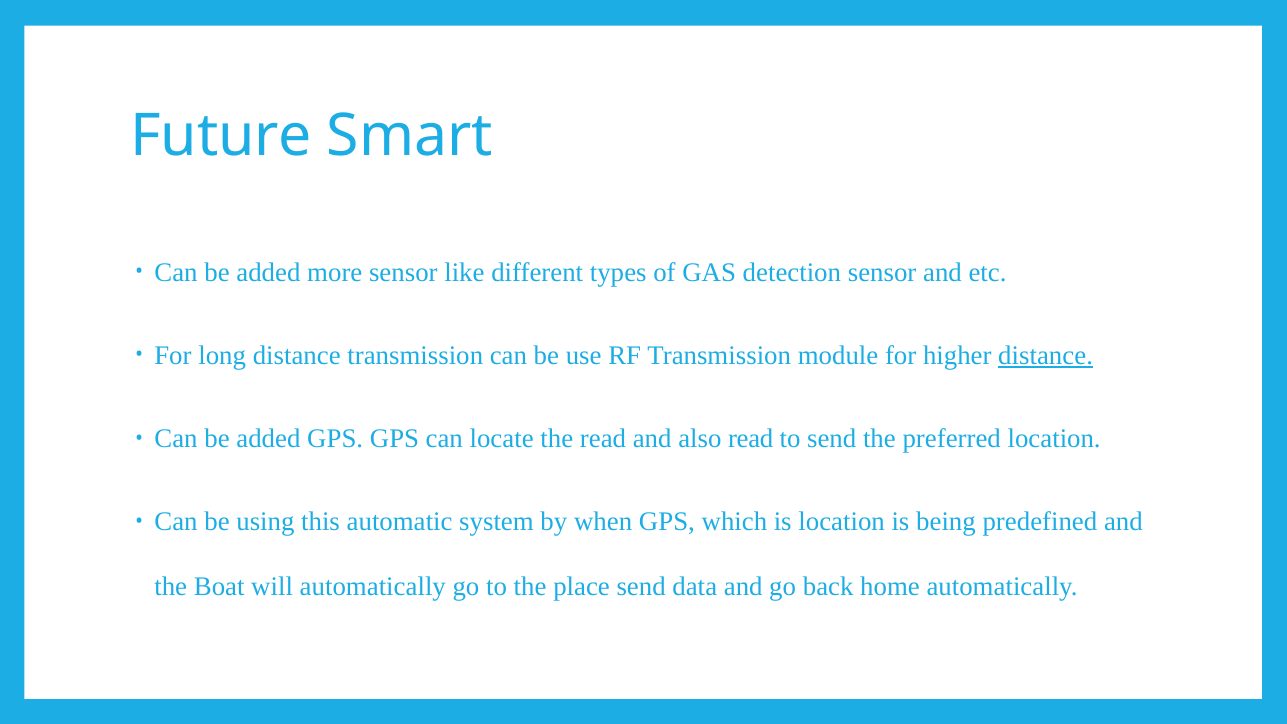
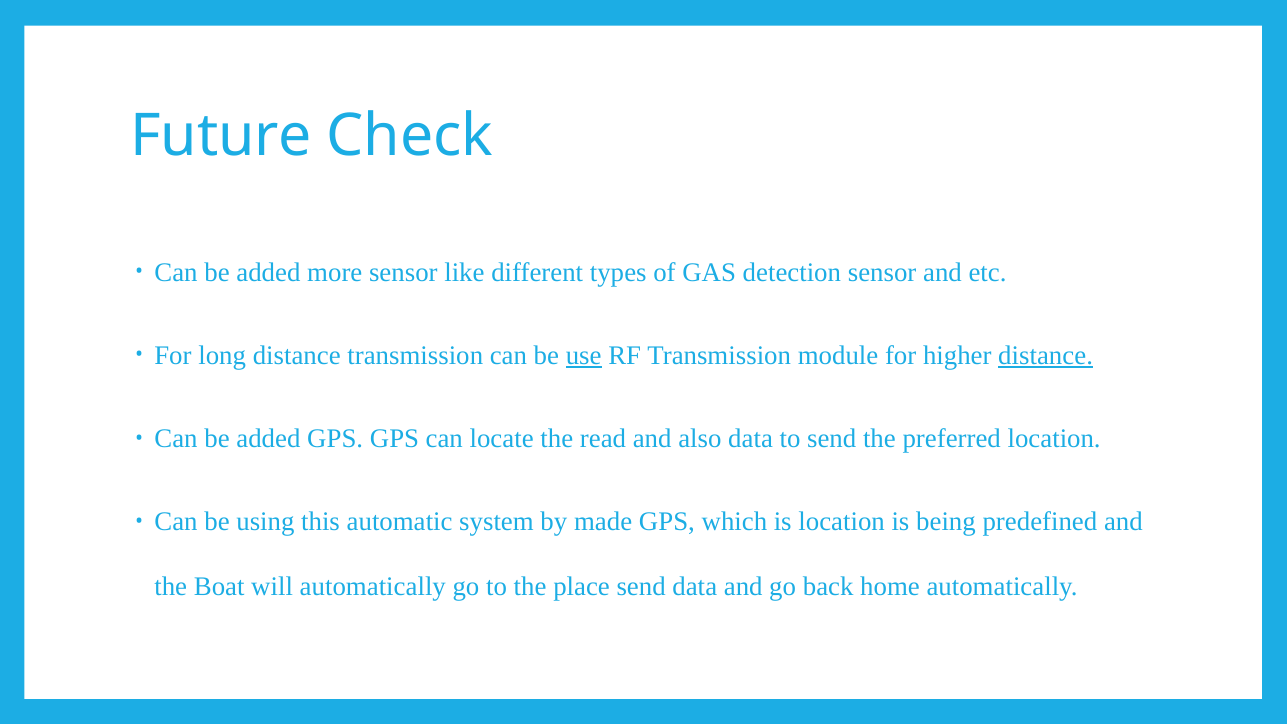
Smart: Smart -> Check (410, 136)
use underline: none -> present (584, 355)
also read: read -> data (751, 439)
when: when -> made (603, 522)
